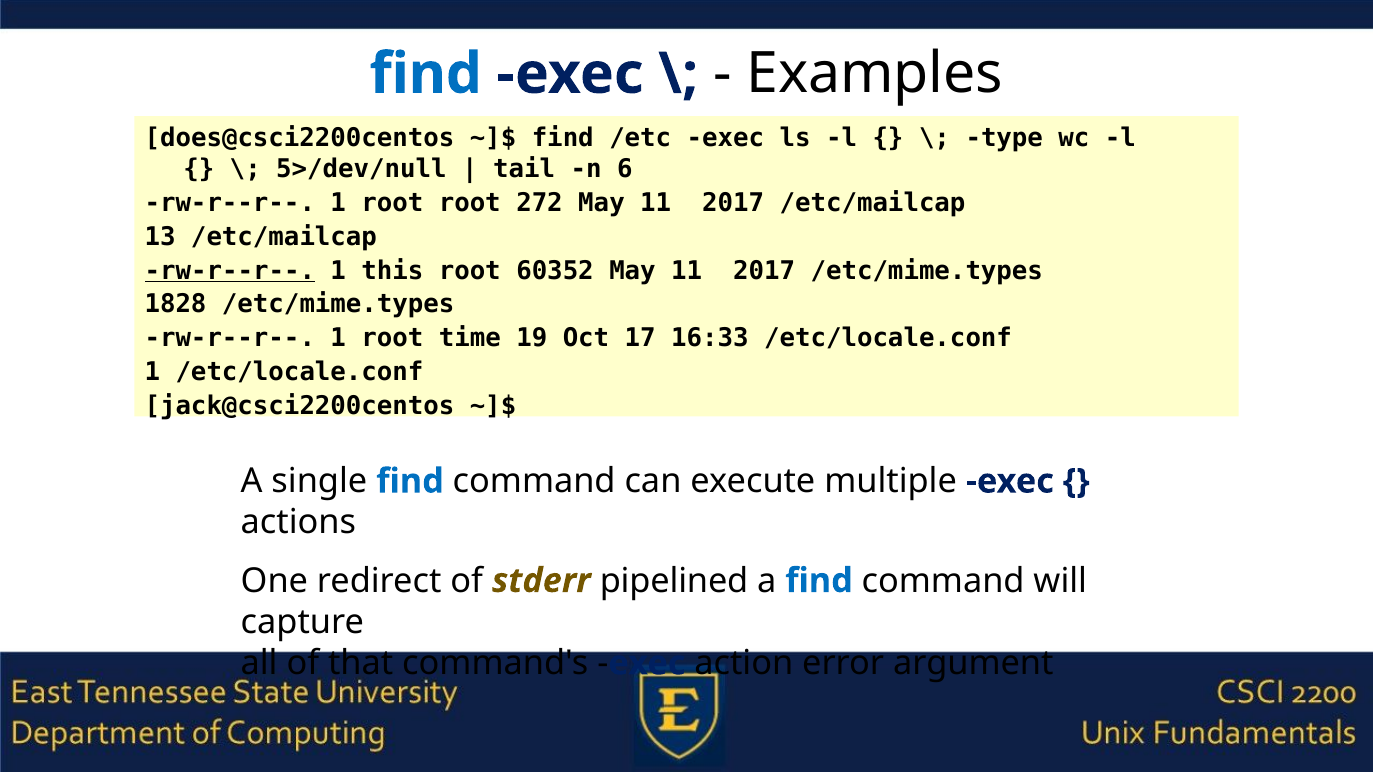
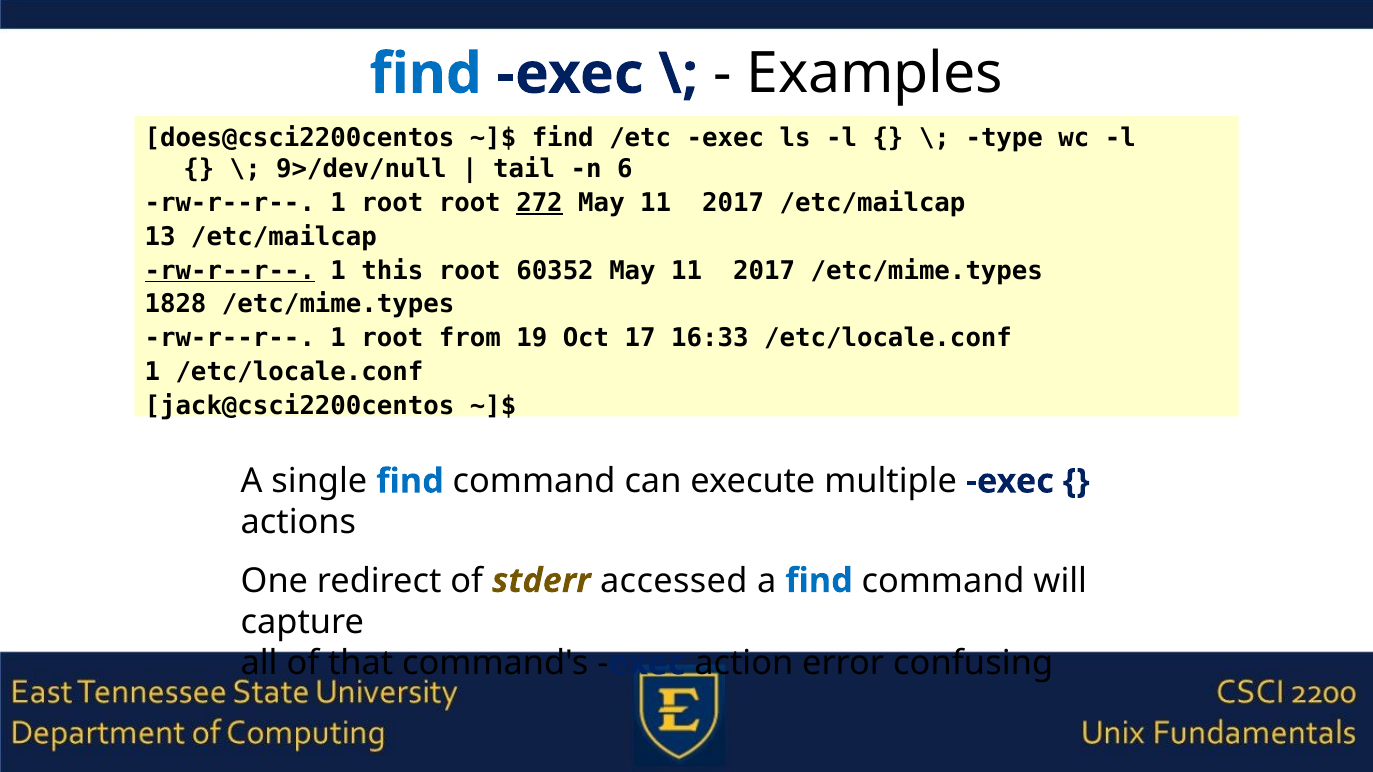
5>/dev/null: 5>/dev/null -> 9>/dev/null (361, 169)
272 underline: none -> present (540, 203)
time: time -> from (470, 338)
pipelined: pipelined -> accessed (674, 581)
argument: argument -> confusing (973, 663)
